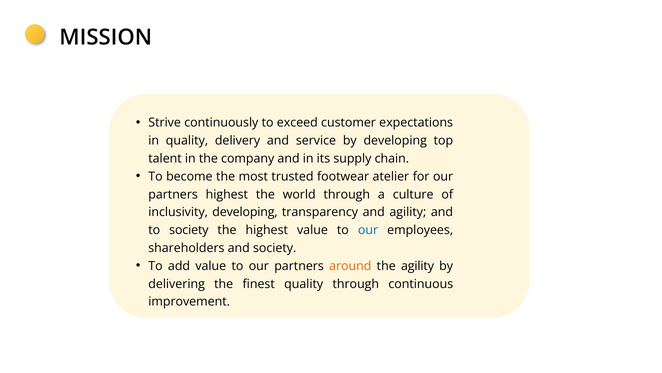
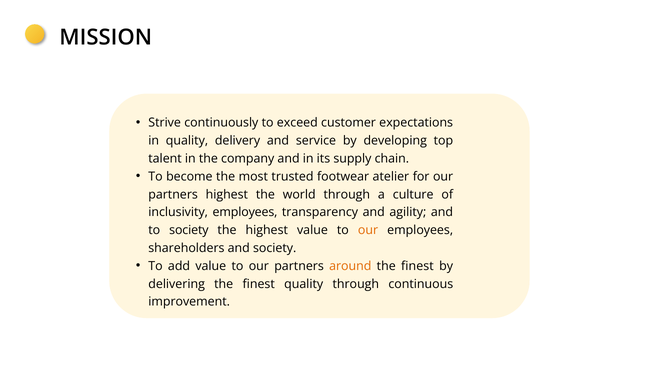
inclusivity developing: developing -> employees (245, 212)
our colour: blue -> orange (368, 230)
agility: agility -> finest (417, 266)
